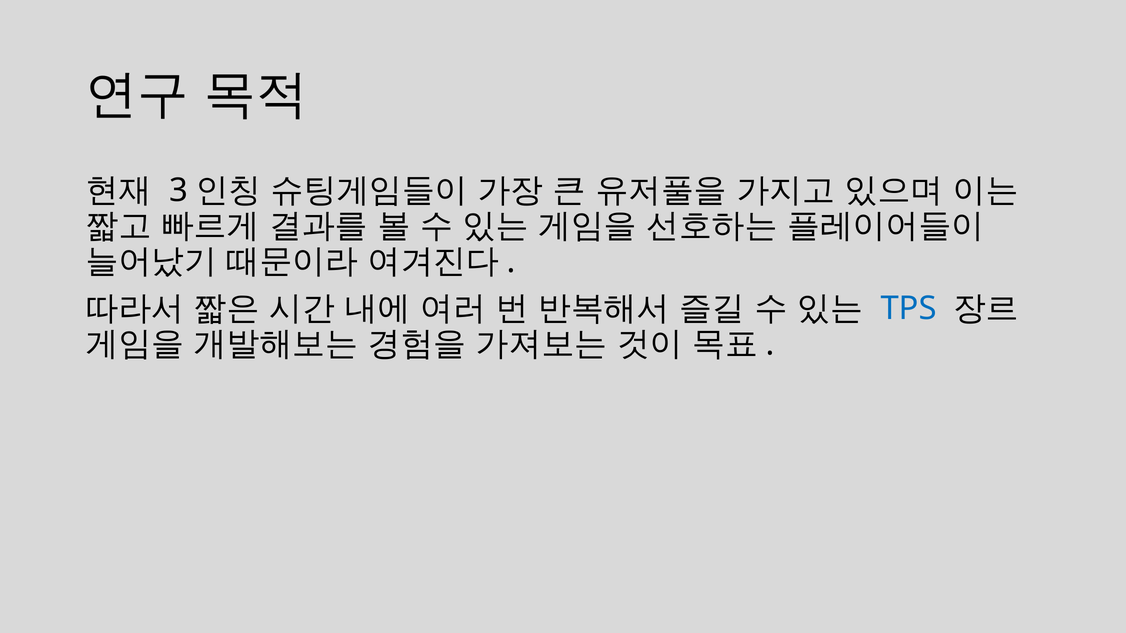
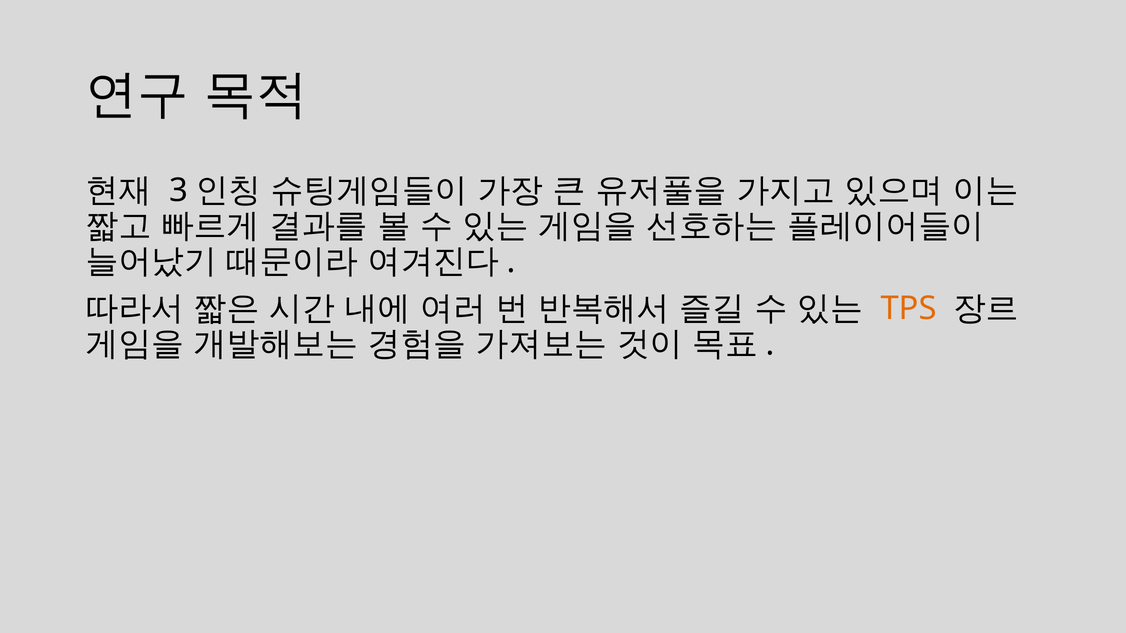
TPS colour: blue -> orange (909, 309)
